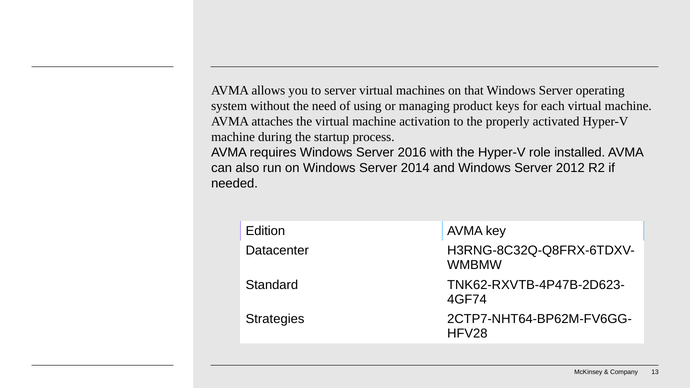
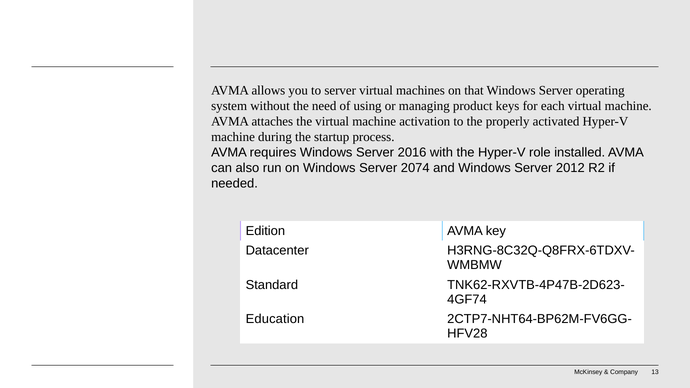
2014: 2014 -> 2074 (415, 168)
Strategies: Strategies -> Education (275, 319)
